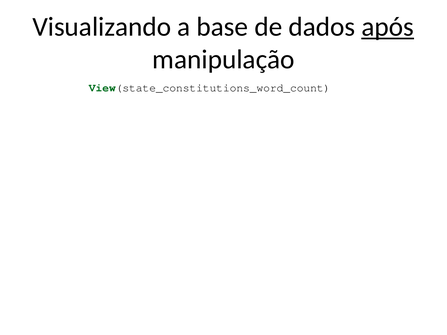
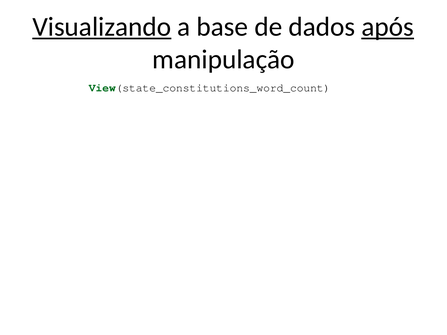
Visualizando underline: none -> present (102, 27)
